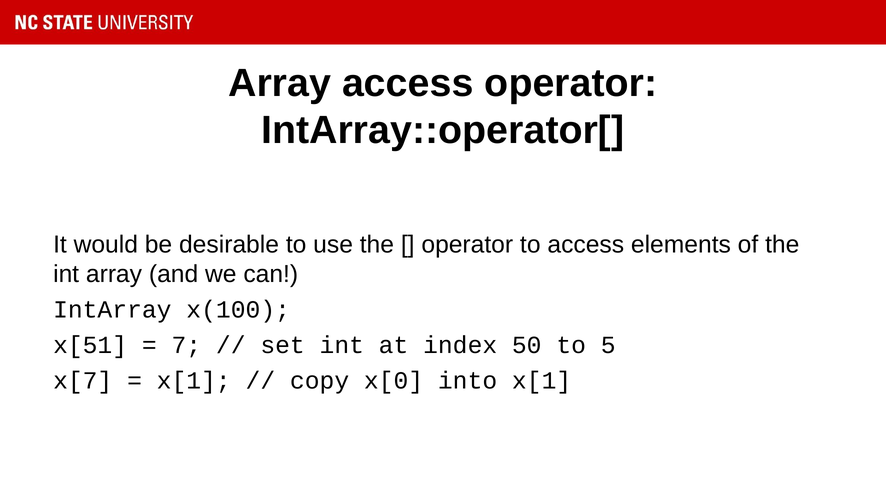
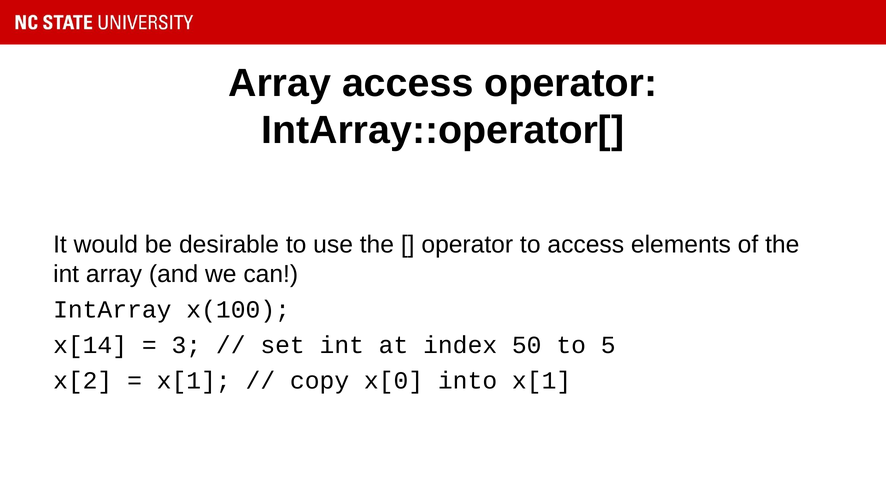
x[51: x[51 -> x[14 (90, 345)
7: 7 -> 3 (186, 345)
x[7: x[7 -> x[2 (83, 381)
